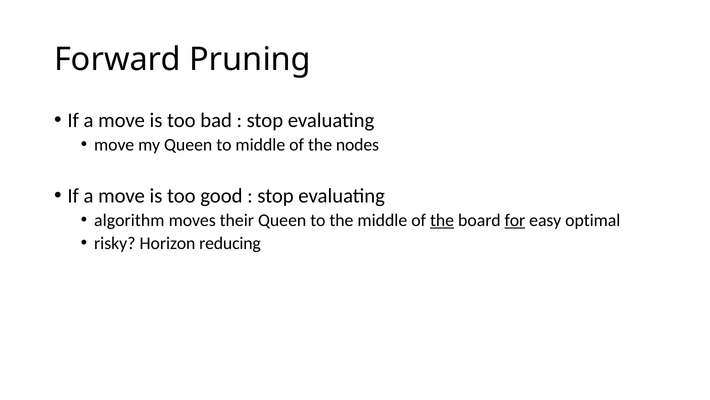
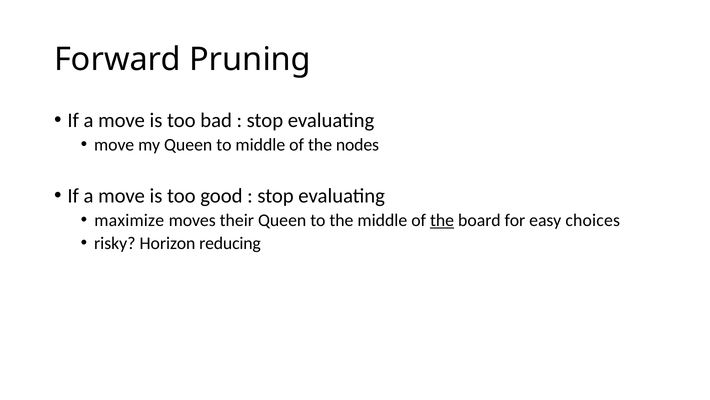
algorithm: algorithm -> maximize (129, 220)
for underline: present -> none (515, 220)
optimal: optimal -> choices (593, 220)
